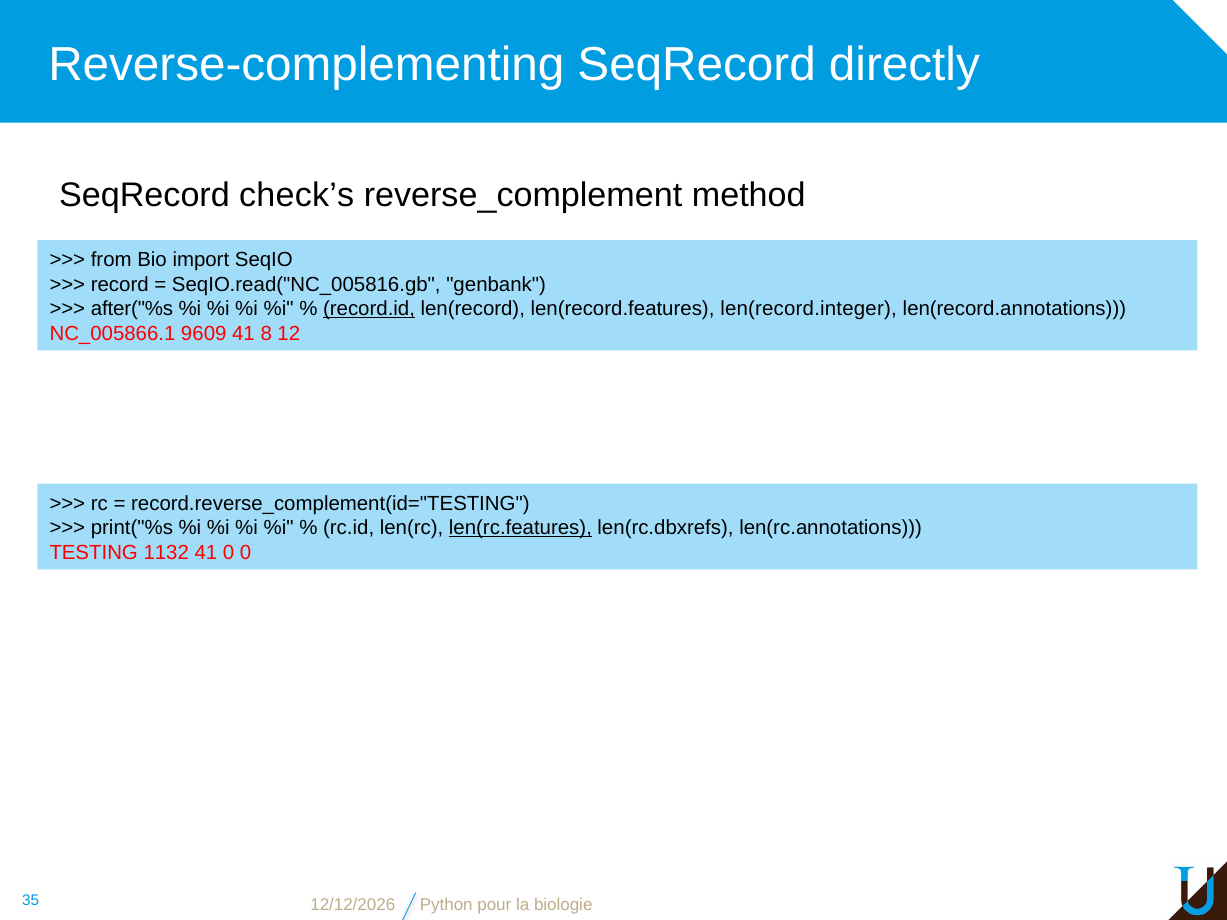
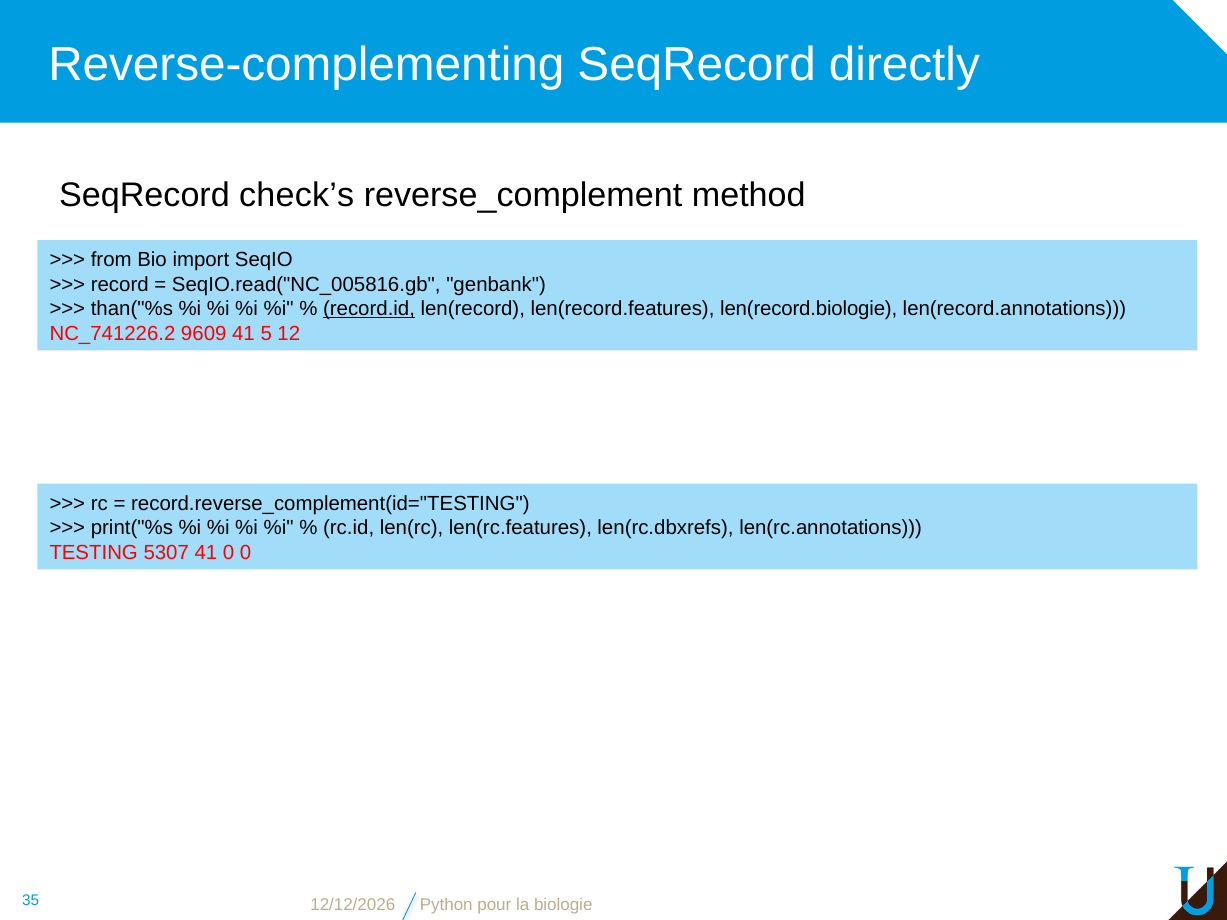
after("%s: after("%s -> than("%s (132, 309)
len(record.integer: len(record.integer -> len(record.biologie (809, 309)
NC_005866.1: NC_005866.1 -> NC_741226.2 (112, 334)
8: 8 -> 5 (266, 334)
len(rc.features underline: present -> none (520, 528)
1132: 1132 -> 5307 (166, 553)
